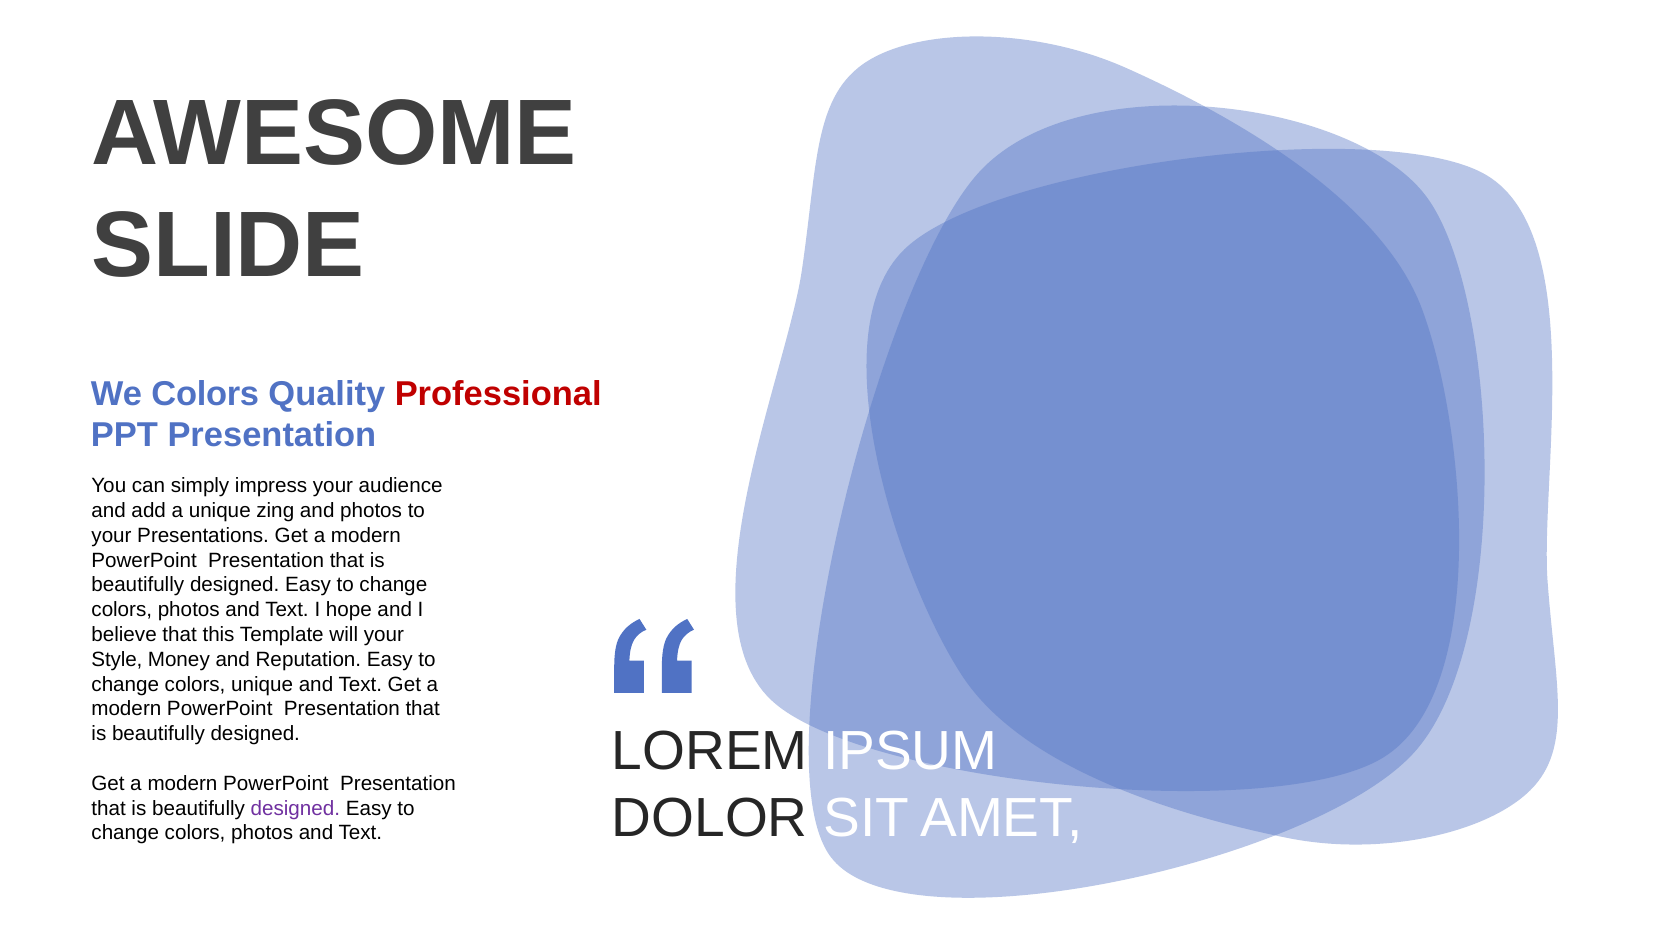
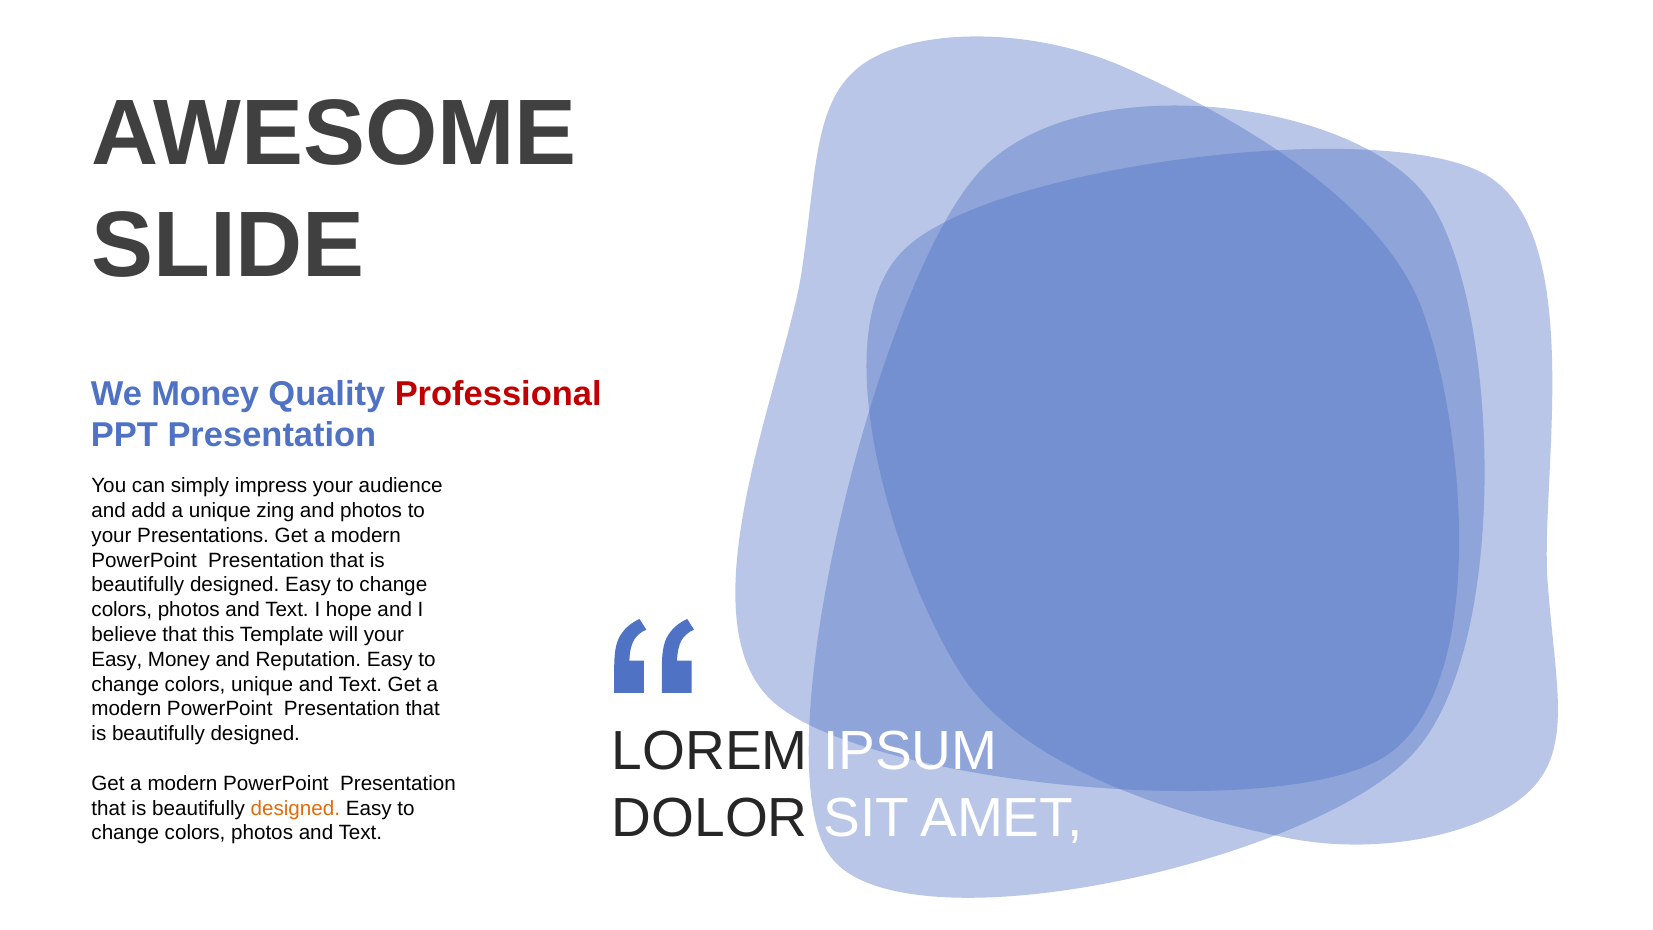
We Colors: Colors -> Money (205, 394)
Style: Style -> Easy (117, 659)
designed colour: purple -> orange (295, 808)
